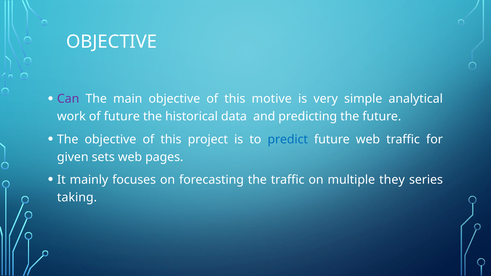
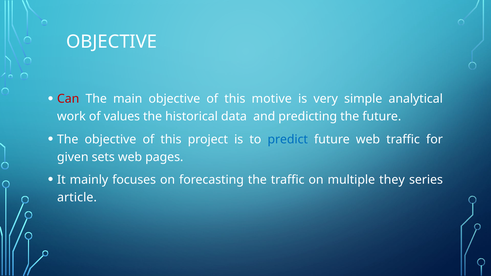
Can colour: purple -> red (68, 99)
of future: future -> values (122, 117)
taking: taking -> article (77, 198)
